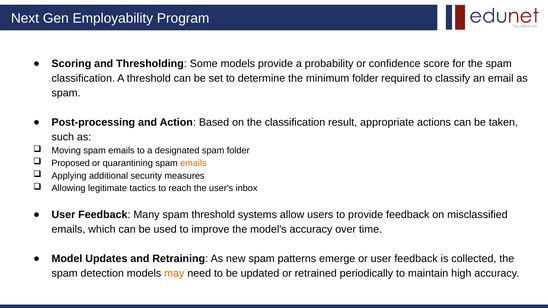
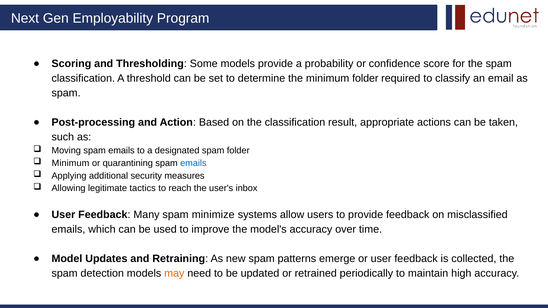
Proposed: Proposed -> Minimum (71, 163)
emails colour: orange -> blue (193, 163)
spam threshold: threshold -> minimize (213, 215)
